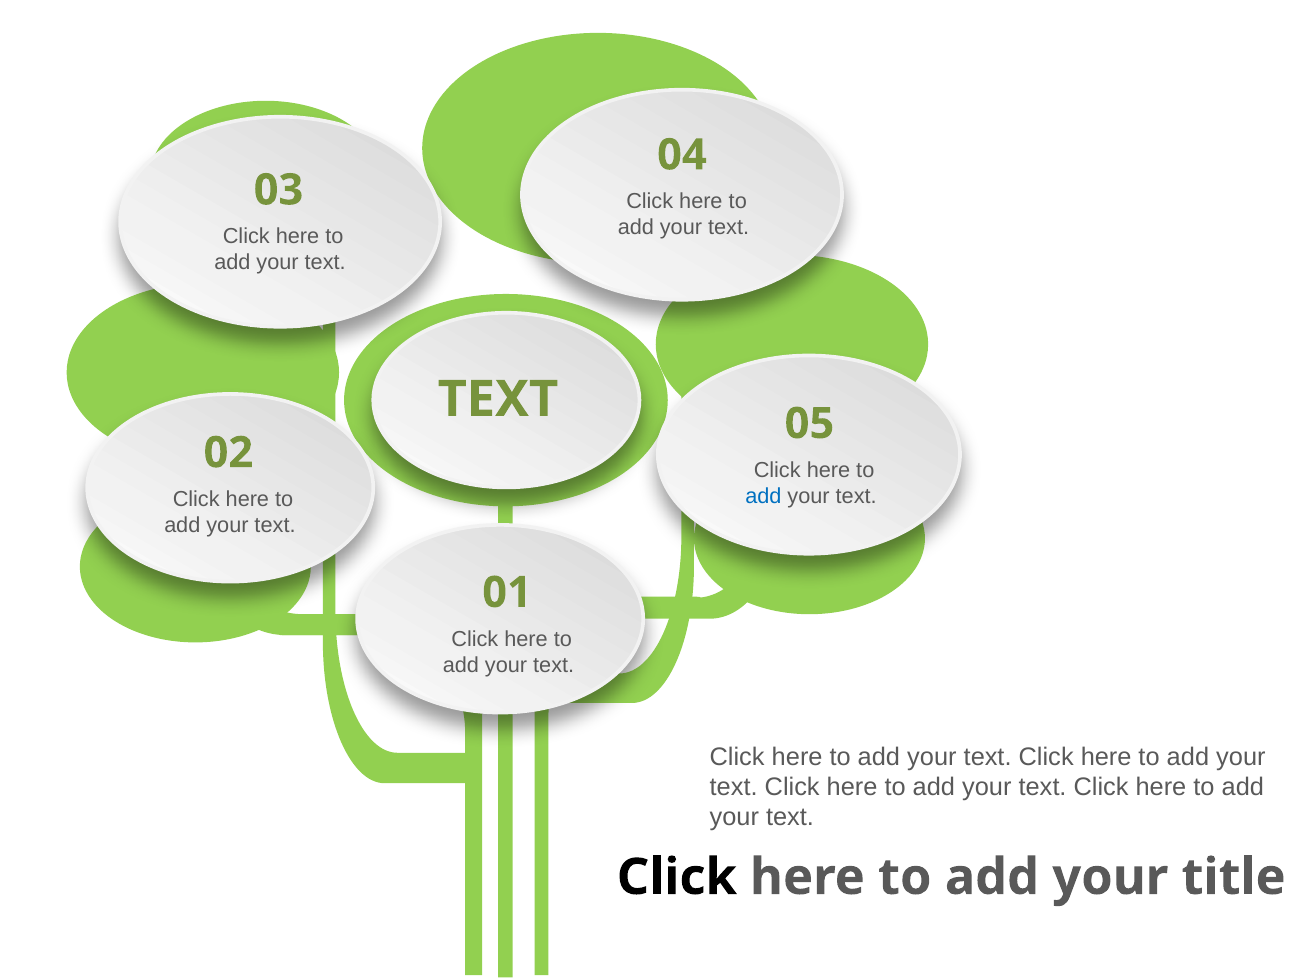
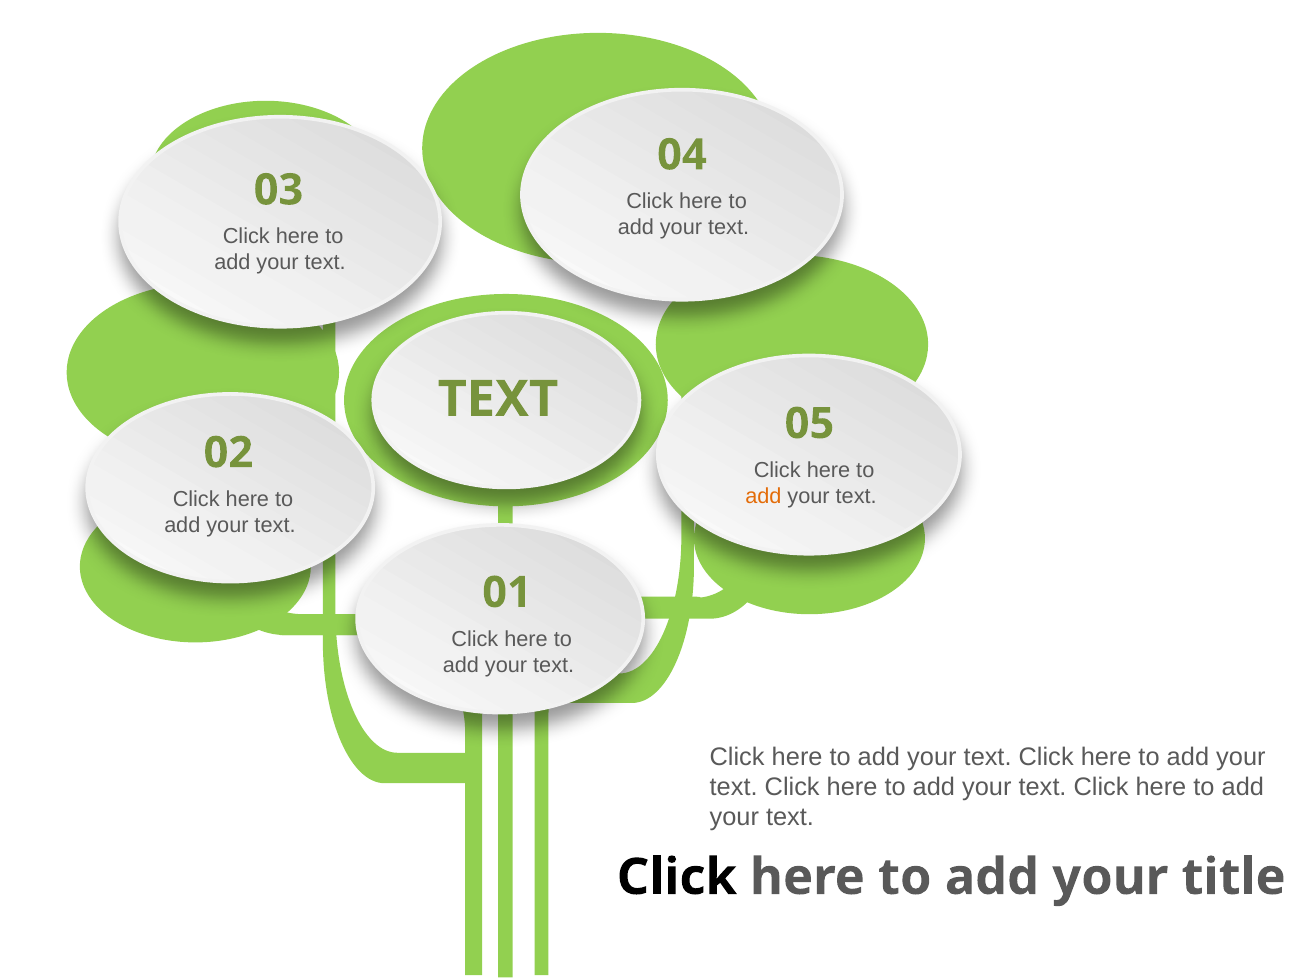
add colour: blue -> orange (763, 496)
